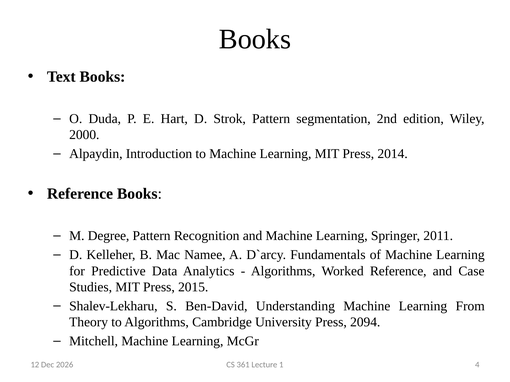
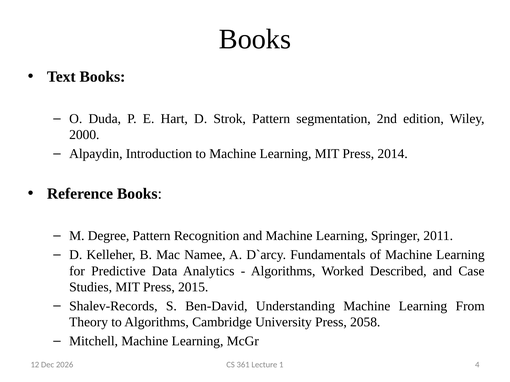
Worked Reference: Reference -> Described (398, 271)
Shalev-Lekharu: Shalev-Lekharu -> Shalev-Records (113, 306)
2094: 2094 -> 2058 (365, 323)
